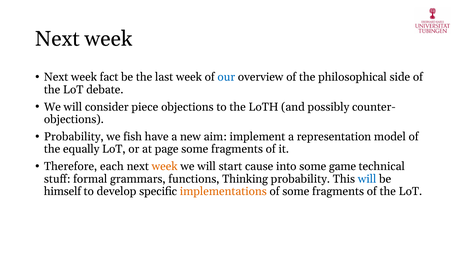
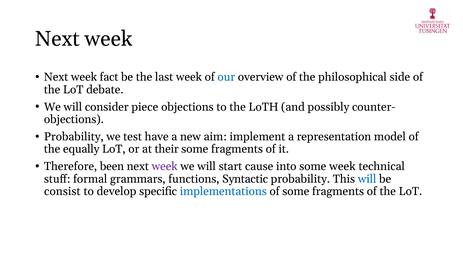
fish: fish -> test (133, 137)
page: page -> their (167, 149)
each: each -> been (112, 167)
week colour: orange -> purple (165, 167)
some game: game -> week (342, 167)
Thinking: Thinking -> Syntactic (245, 179)
himself: himself -> consist (62, 192)
implementations colour: orange -> blue (223, 192)
